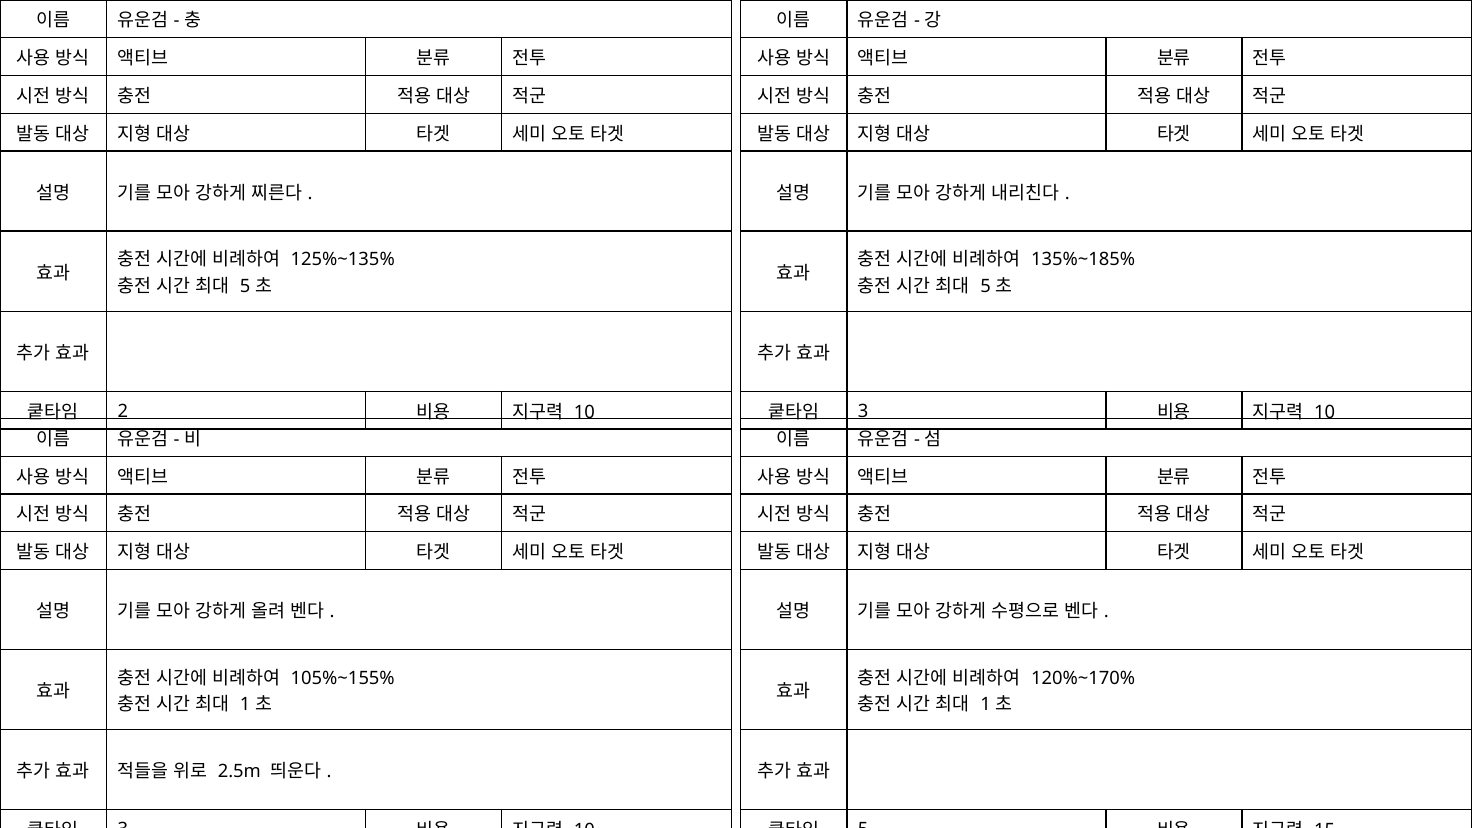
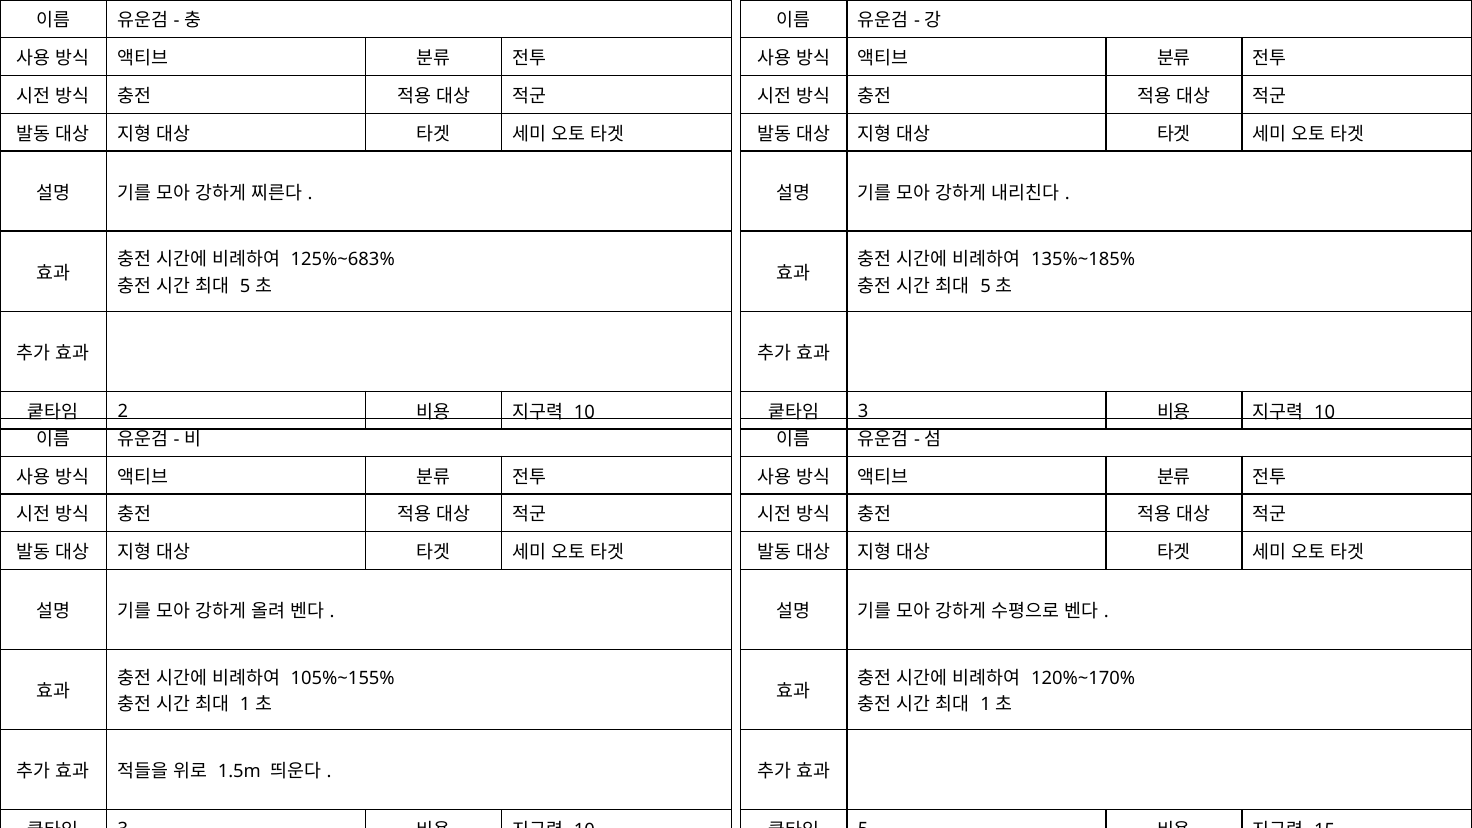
125%~135%: 125%~135% -> 125%~683% (343, 260)
2.5m: 2.5m -> 1.5m (239, 772)
